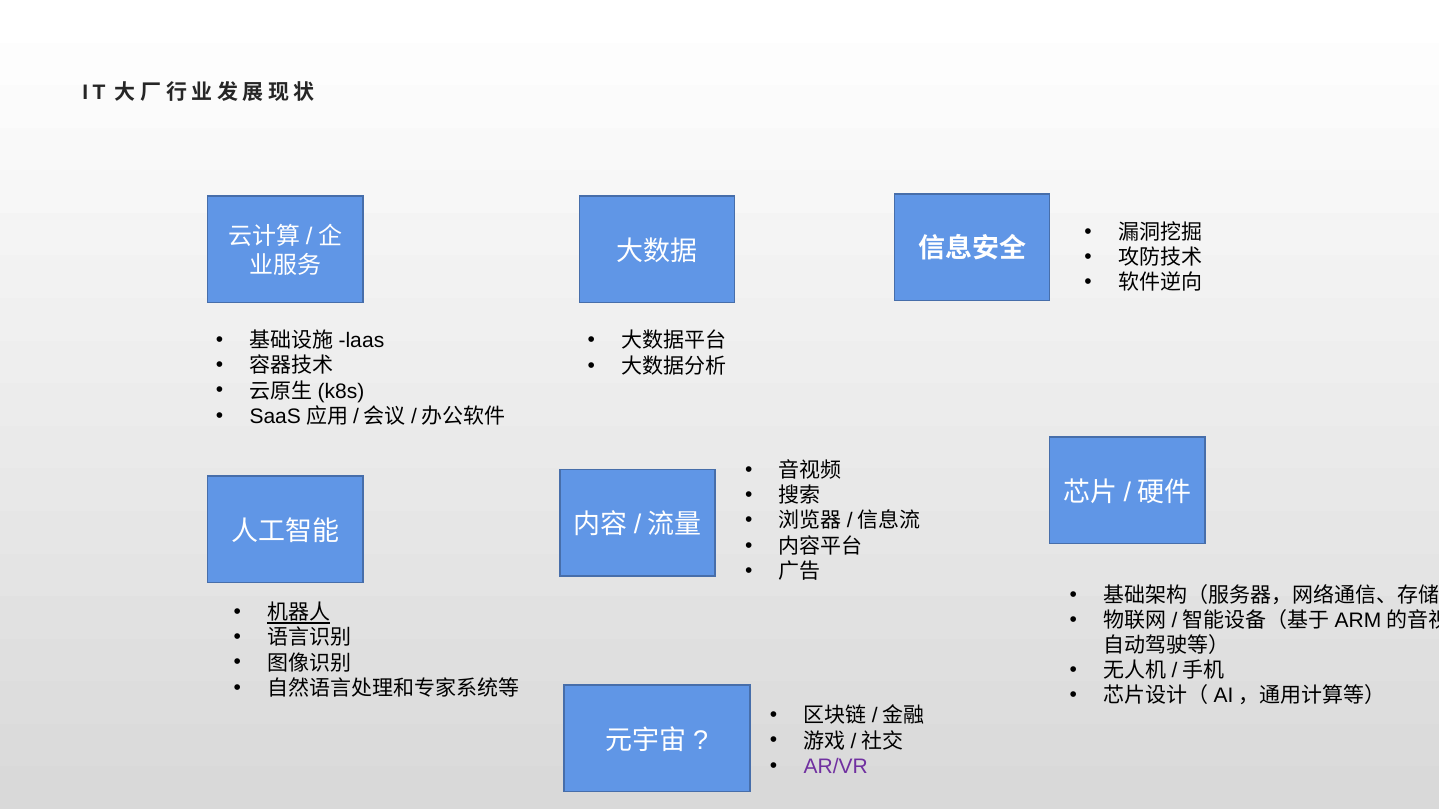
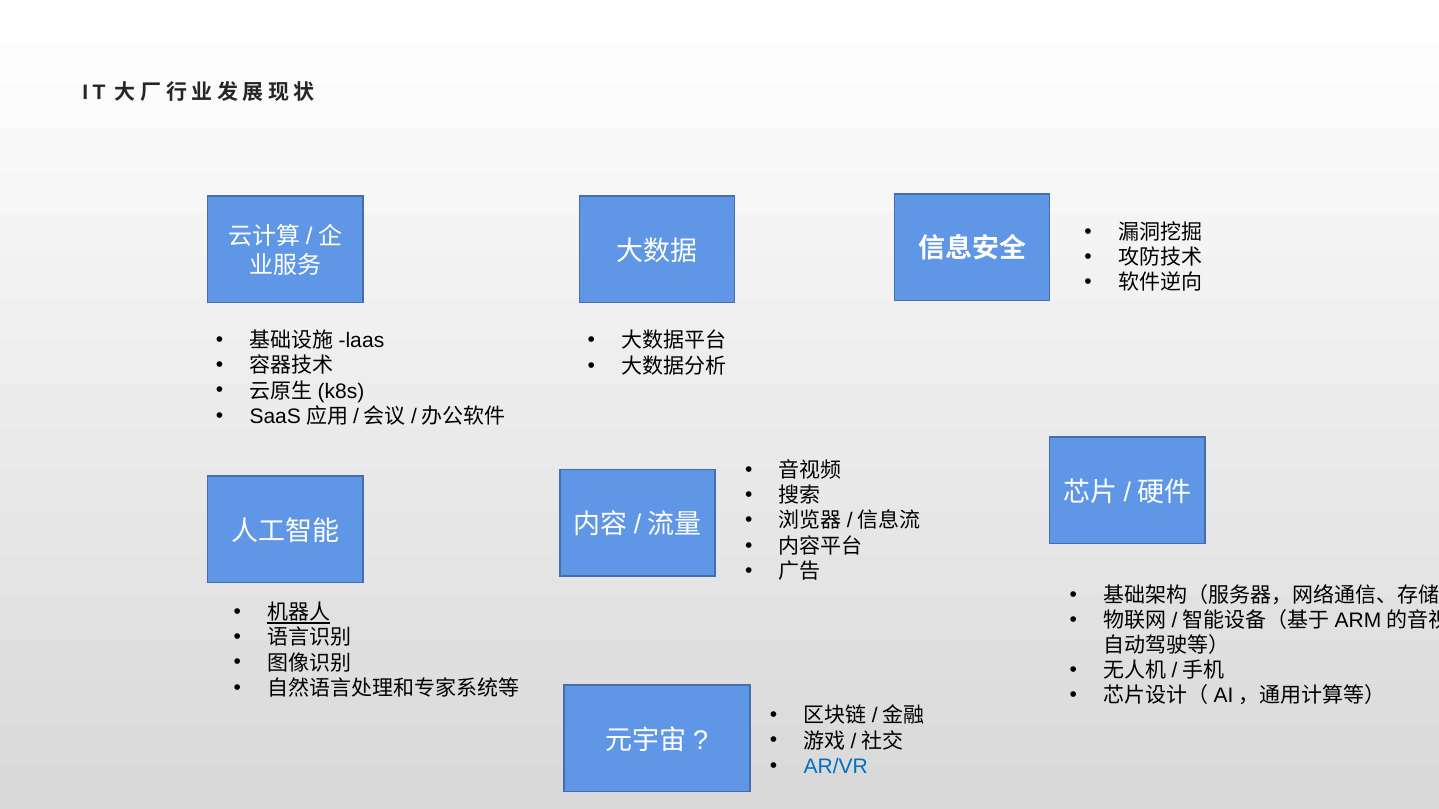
AR/VR colour: purple -> blue (836, 767)
